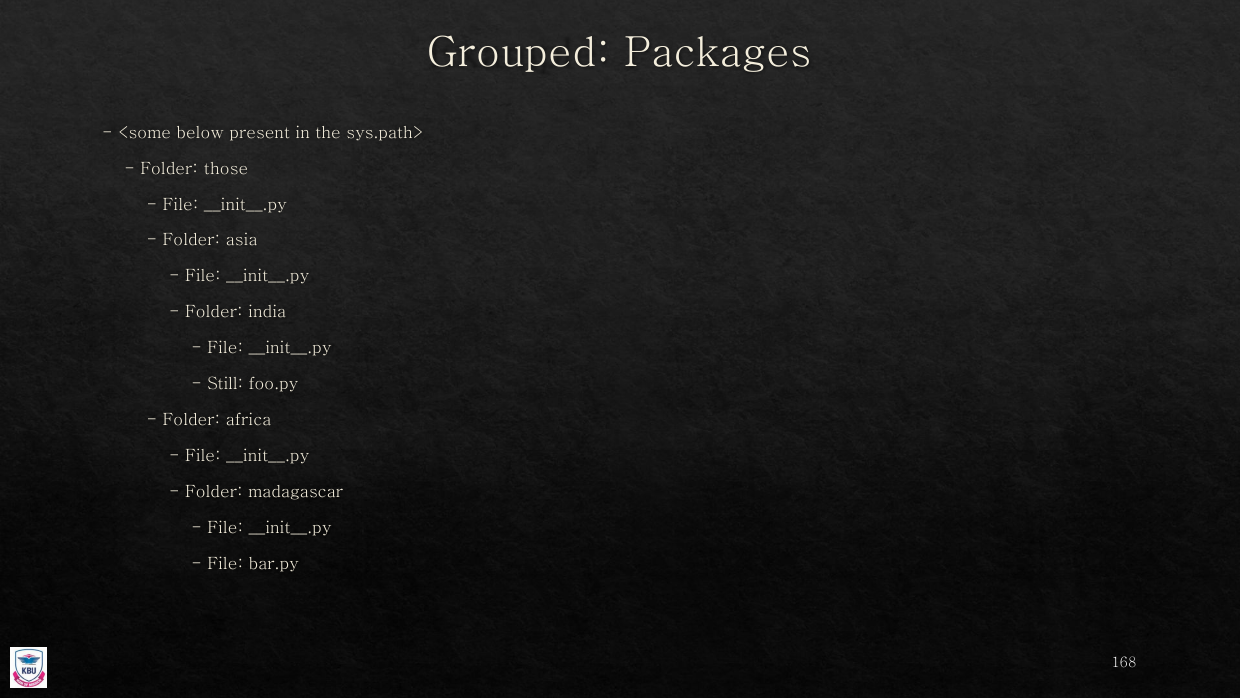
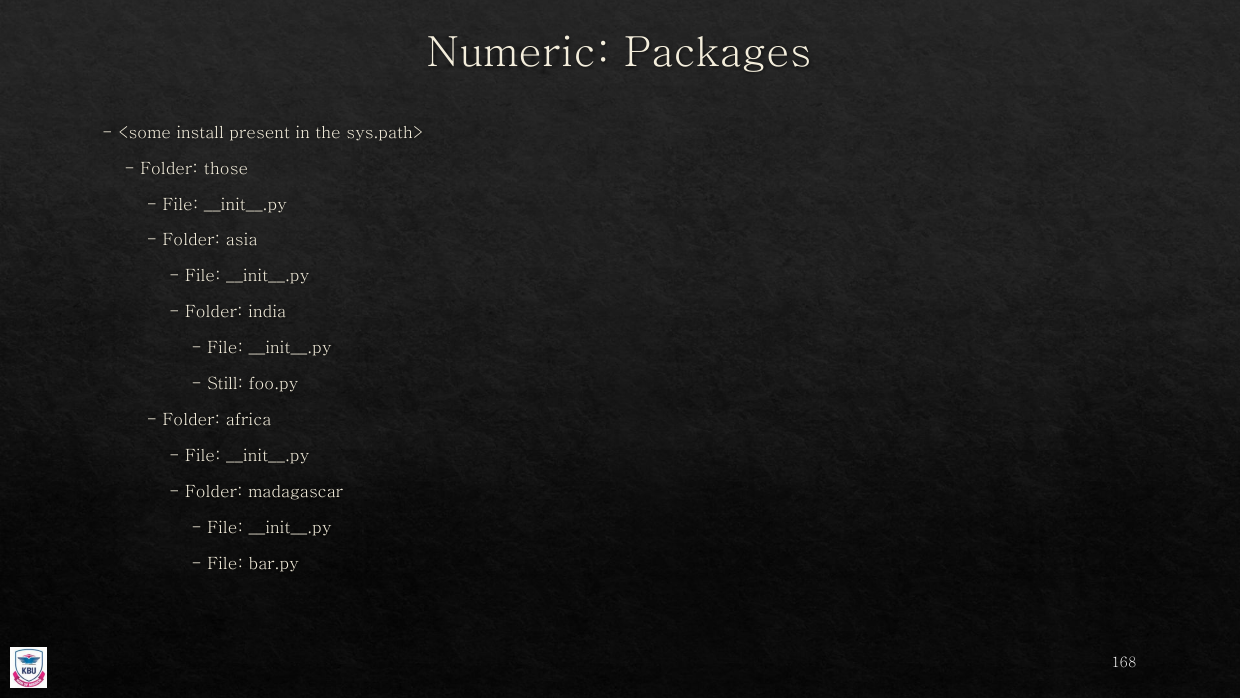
Grouped: Grouped -> Numeric (518, 53)
below: below -> install (200, 133)
